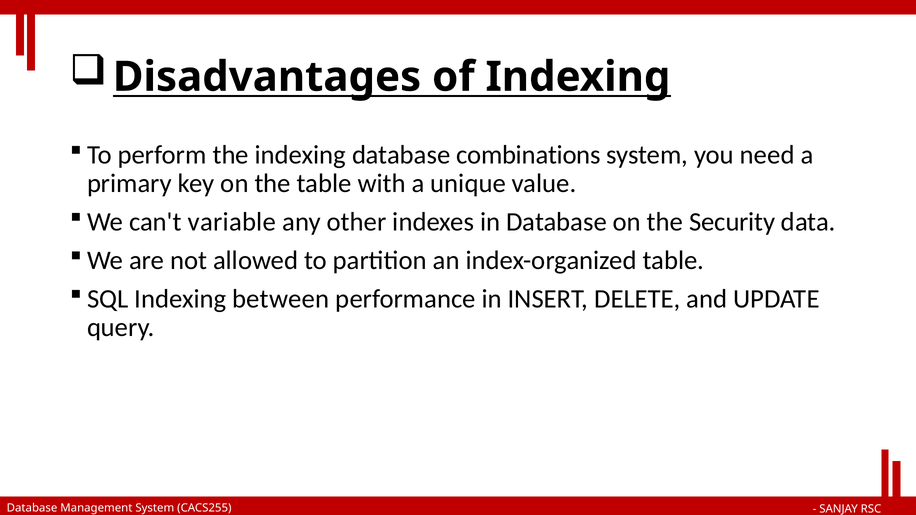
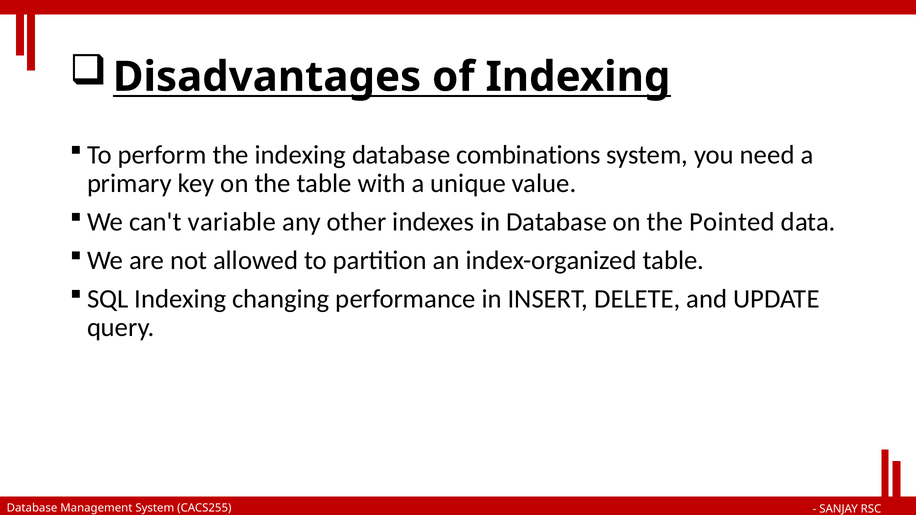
Security: Security -> Pointed (732, 222)
between: between -> changing (281, 299)
